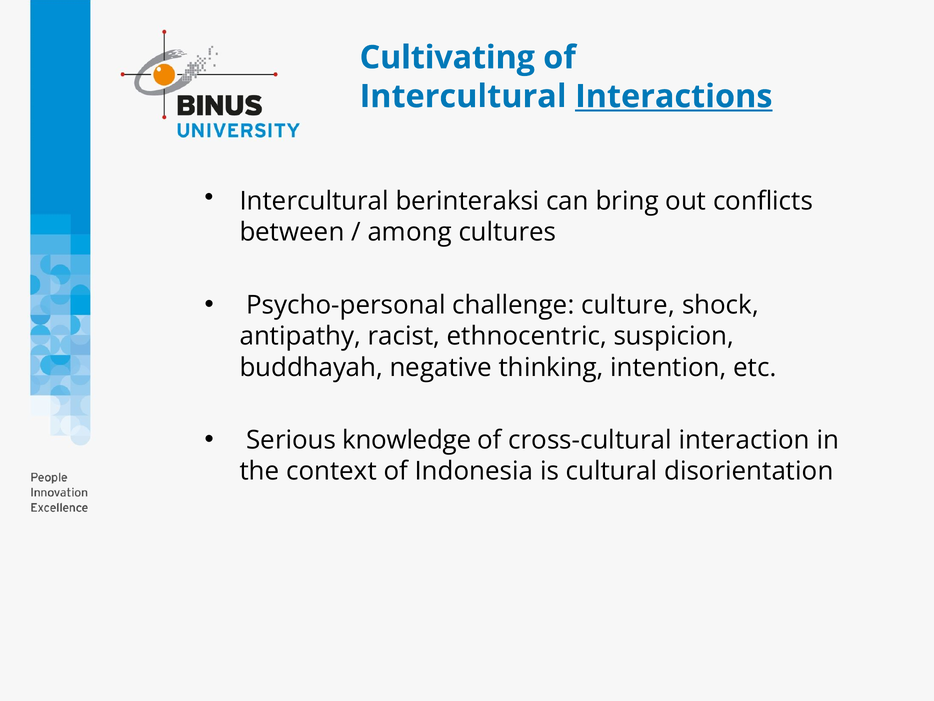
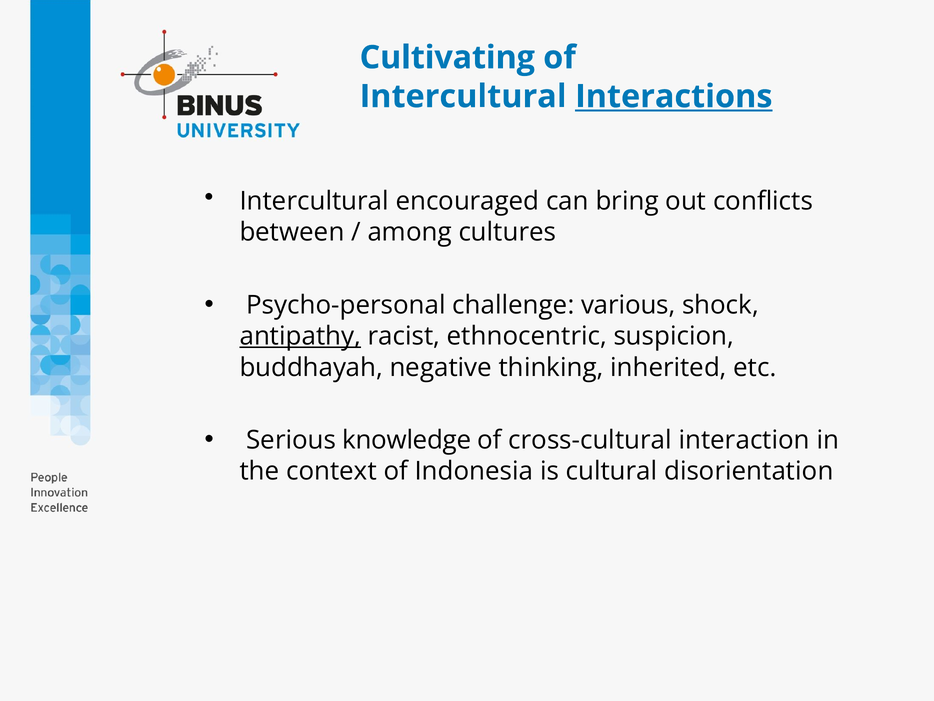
berinteraksi: berinteraksi -> encouraged (467, 201)
culture: culture -> various (628, 305)
antipathy underline: none -> present (300, 336)
intention: intention -> inherited (668, 367)
